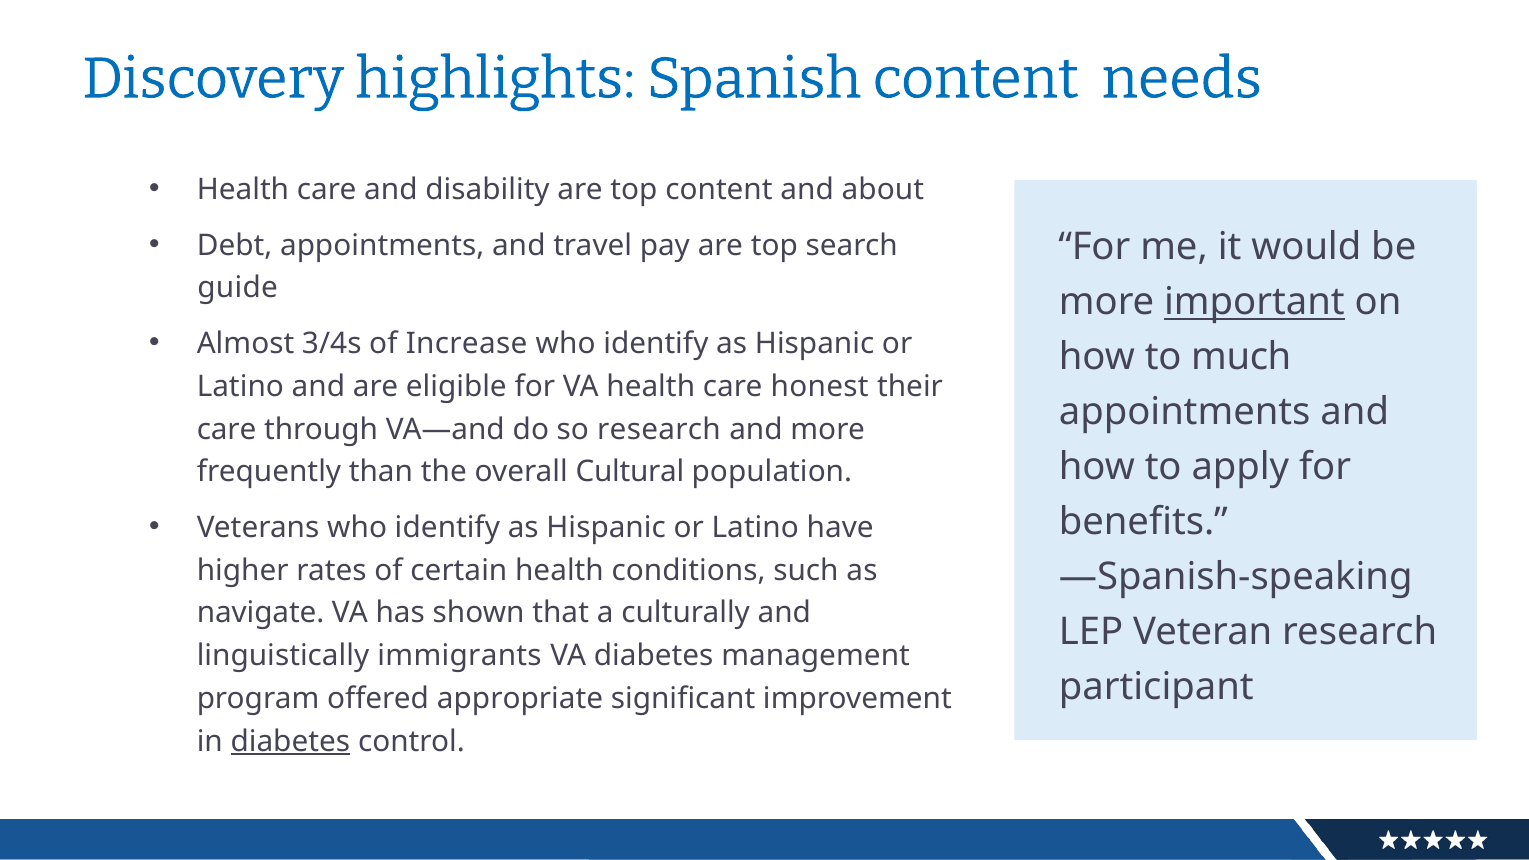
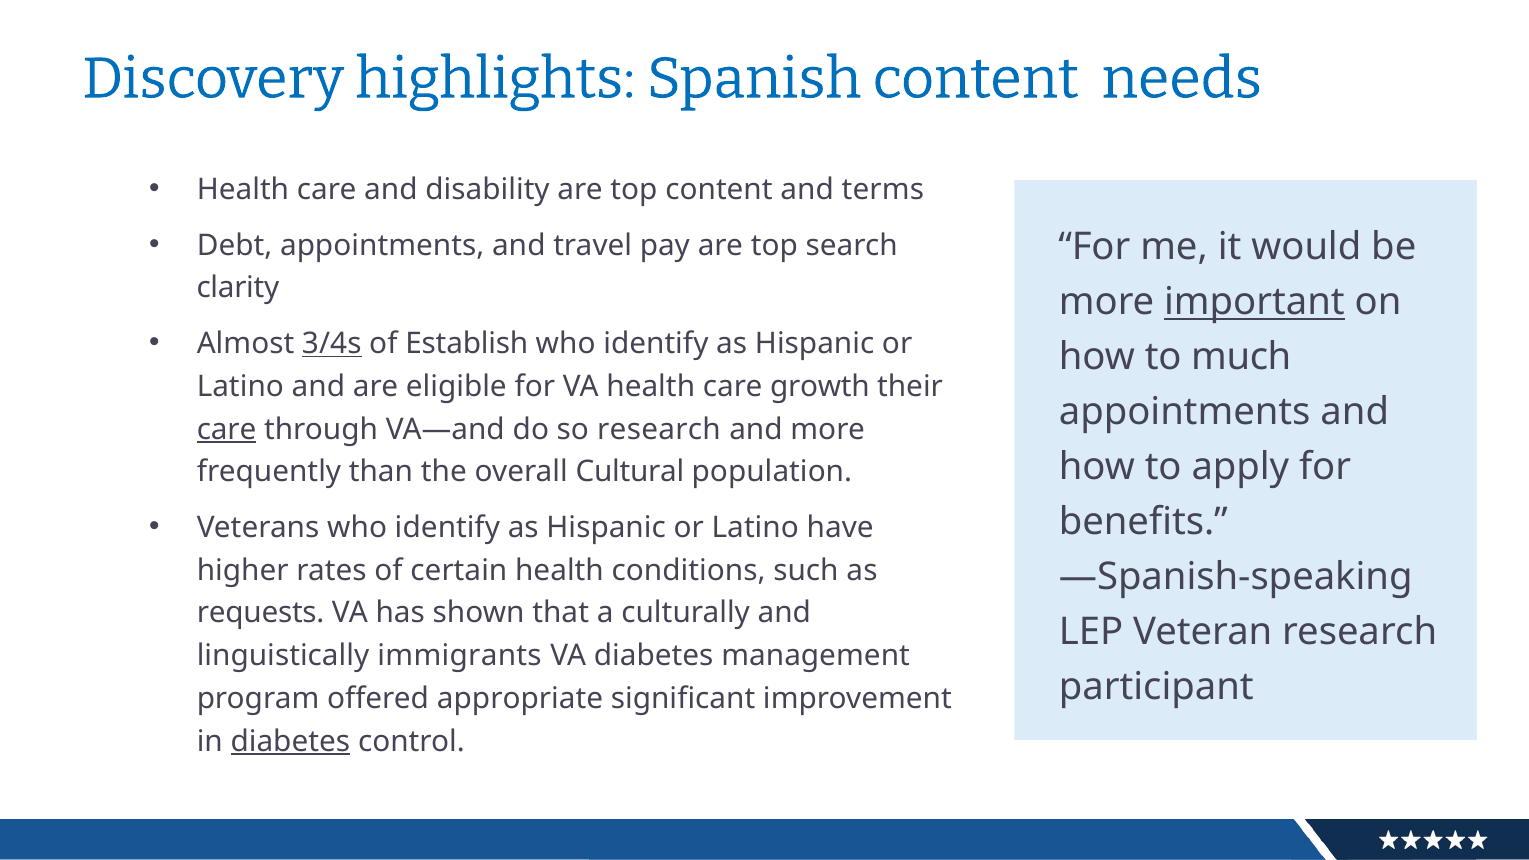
about: about -> terms (883, 190)
guide: guide -> clarity (238, 288)
3/4s underline: none -> present (332, 344)
Increase: Increase -> Establish (467, 344)
honest: honest -> growth (820, 386)
care underline: none -> present (227, 429)
navigate: navigate -> requests (261, 613)
